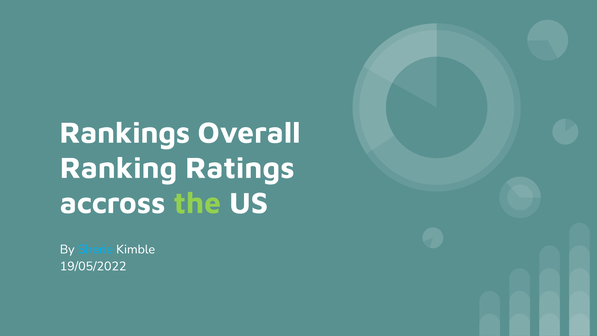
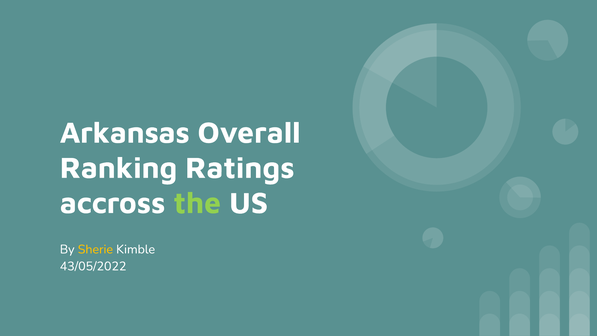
Rankings: Rankings -> Arkansas (125, 133)
Sherie colour: light blue -> yellow (95, 249)
19/05/2022: 19/05/2022 -> 43/05/2022 (93, 266)
